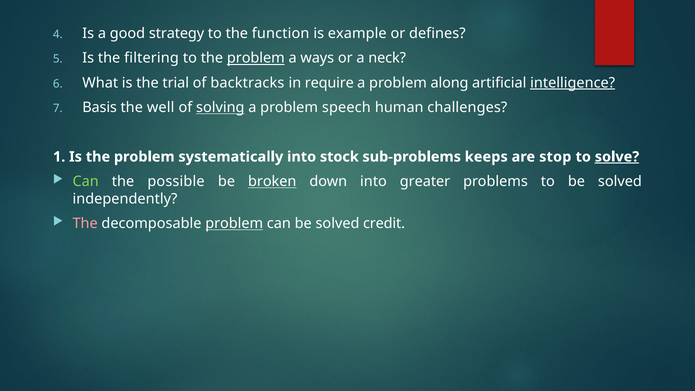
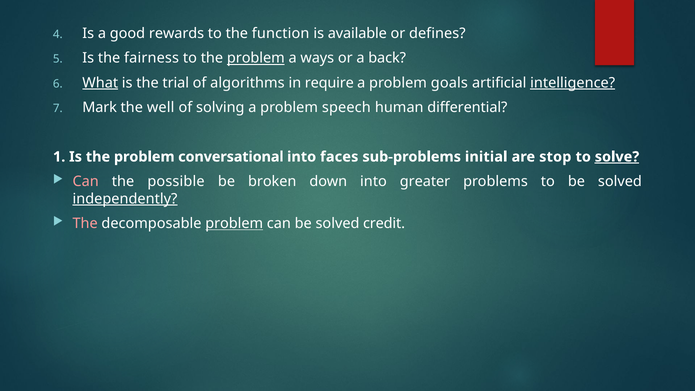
strategy: strategy -> rewards (177, 34)
example: example -> available (357, 34)
filtering: filtering -> fairness (152, 58)
neck: neck -> back (387, 58)
What underline: none -> present (100, 83)
backtracks: backtracks -> algorithms (247, 83)
along: along -> goals (449, 83)
Basis: Basis -> Mark (100, 107)
solving underline: present -> none (220, 107)
challenges: challenges -> differential (467, 107)
systematically: systematically -> conversational (231, 157)
stock: stock -> faces (339, 157)
keeps: keeps -> initial (486, 157)
Can colour: light green -> pink (86, 181)
broken underline: present -> none (272, 181)
independently underline: none -> present (125, 199)
